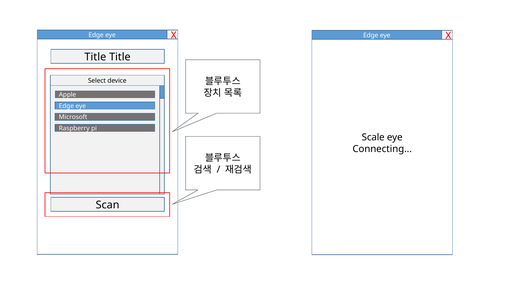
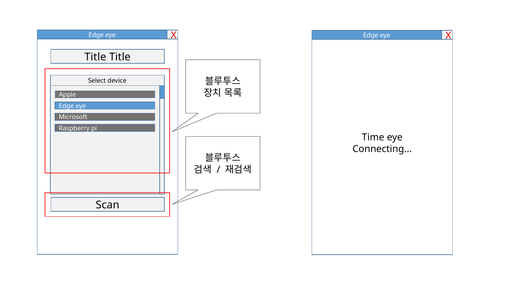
Scale: Scale -> Time (373, 137)
